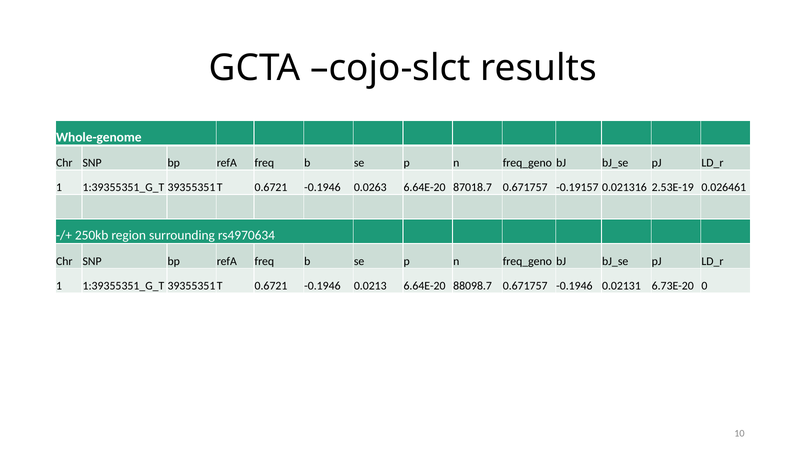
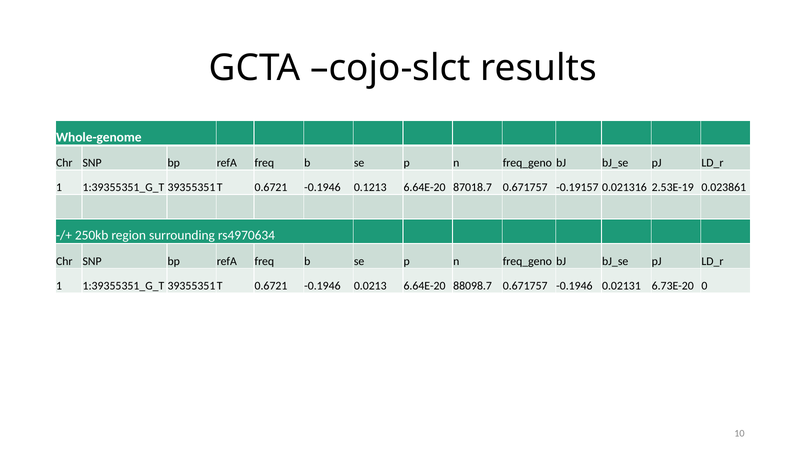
0.0263: 0.0263 -> 0.1213 (370, 187)
0.026461: 0.026461 -> 0.023861 (724, 187)
